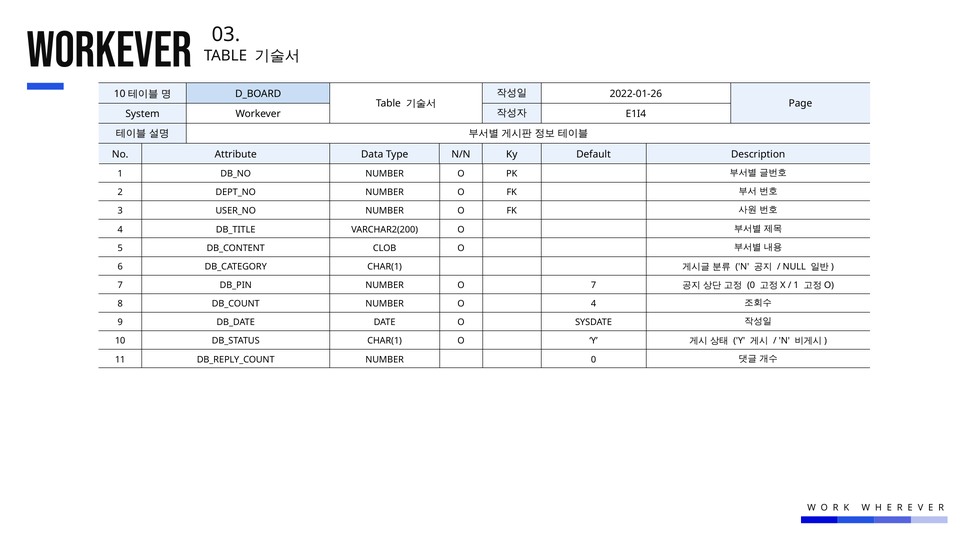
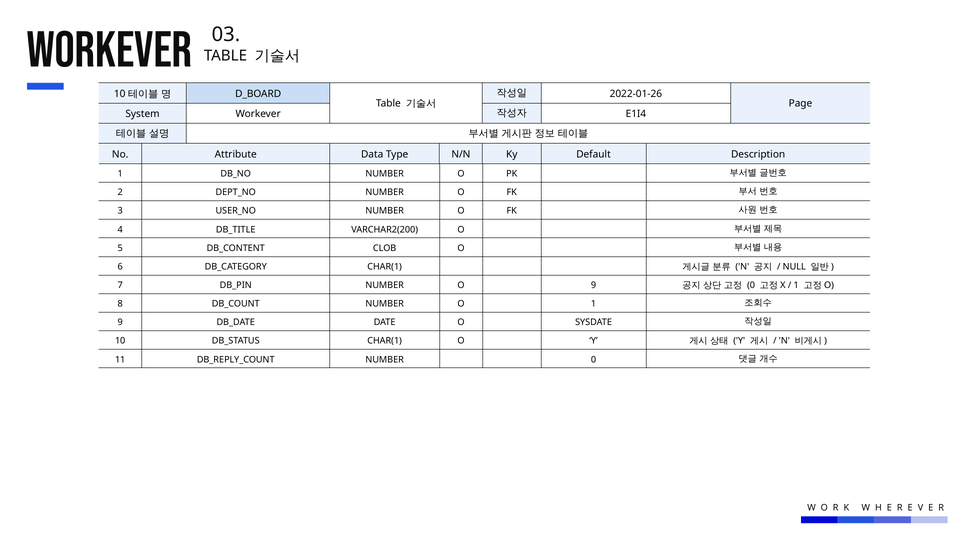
O 7: 7 -> 9 (594, 285)
O 4: 4 -> 1 (594, 304)
